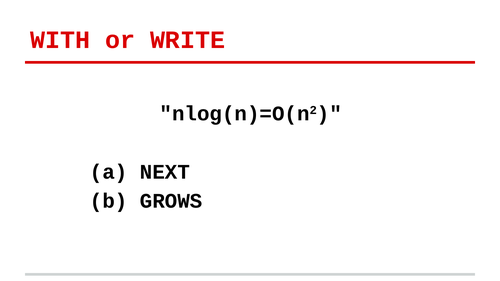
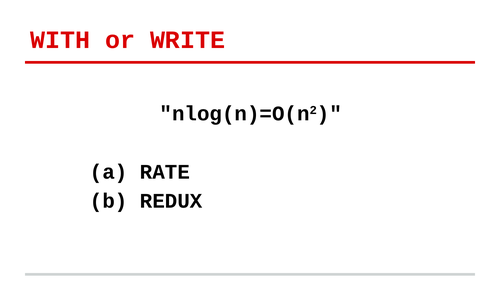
NEXT: NEXT -> RATE (165, 172)
GROWS: GROWS -> REDUX (171, 201)
